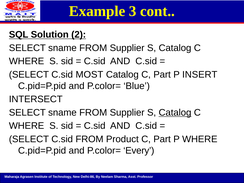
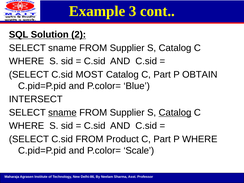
INSERT: INSERT -> OBTAIN (200, 75)
sname underline: none -> present (62, 113)
Every: Every -> Scale (139, 151)
